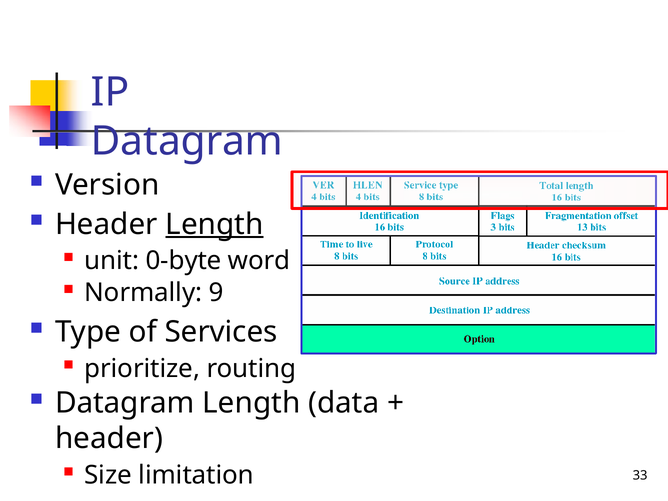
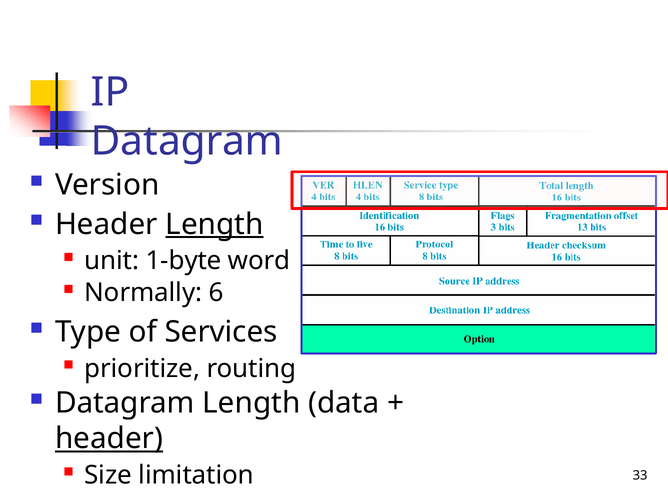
0-byte: 0-byte -> 1-byte (184, 261)
9: 9 -> 6 (216, 293)
header underline: none -> present (109, 439)
